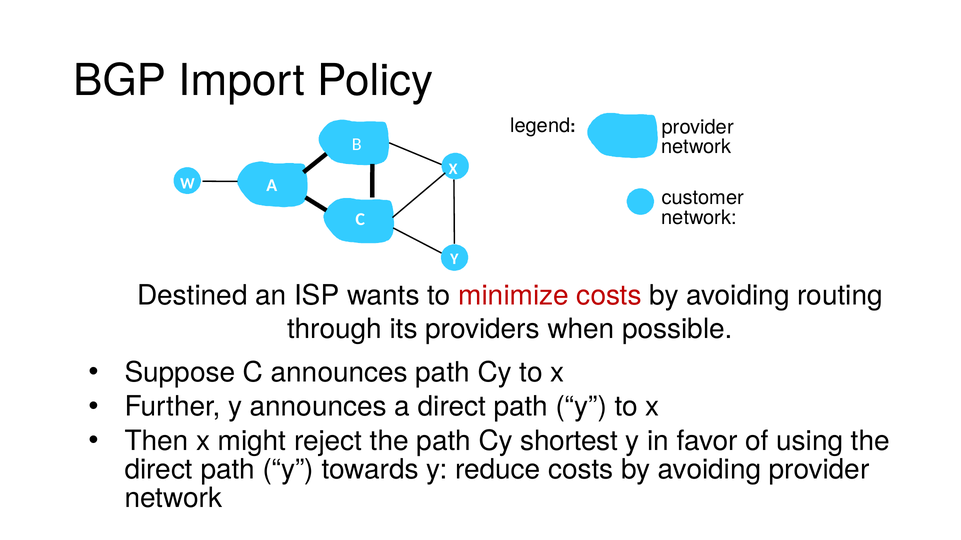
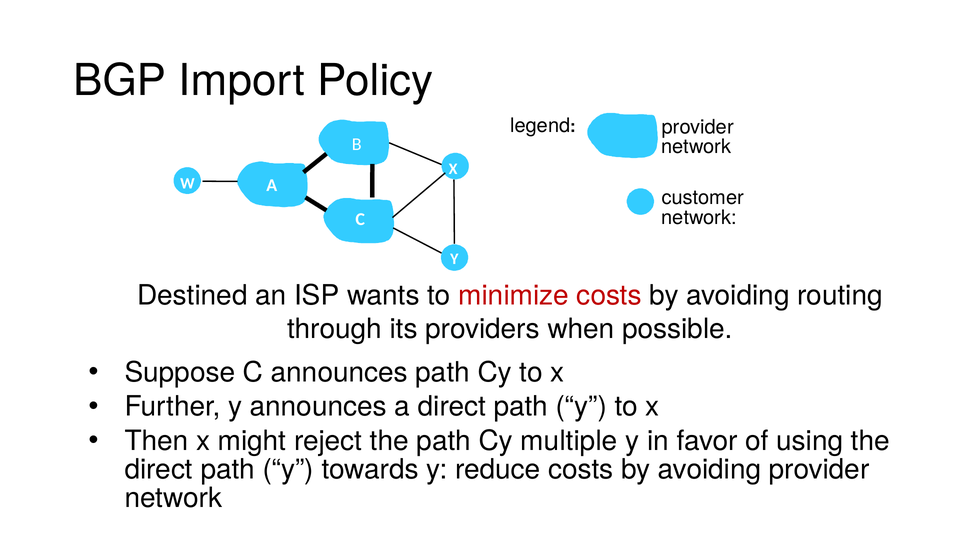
shortest: shortest -> multiple (569, 441)
